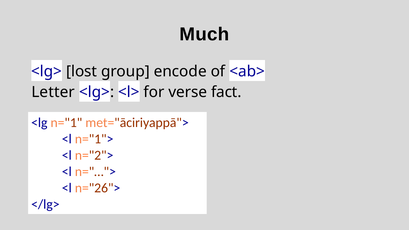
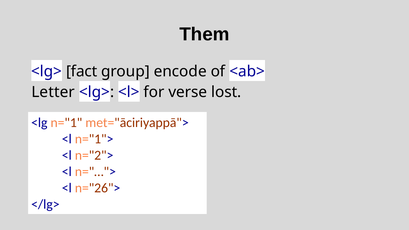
Much: Much -> Them (204, 34)
lost: lost -> fact (82, 71)
fact: fact -> lost (226, 92)
